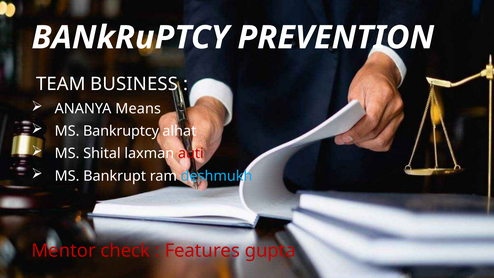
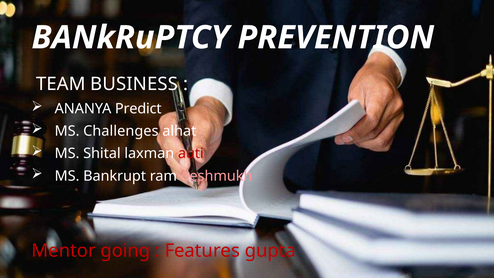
Means: Means -> Predict (138, 109)
MS Bankruptcy: Bankruptcy -> Challenges (121, 131)
deshmukh colour: light blue -> pink (217, 176)
check: check -> going (125, 251)
